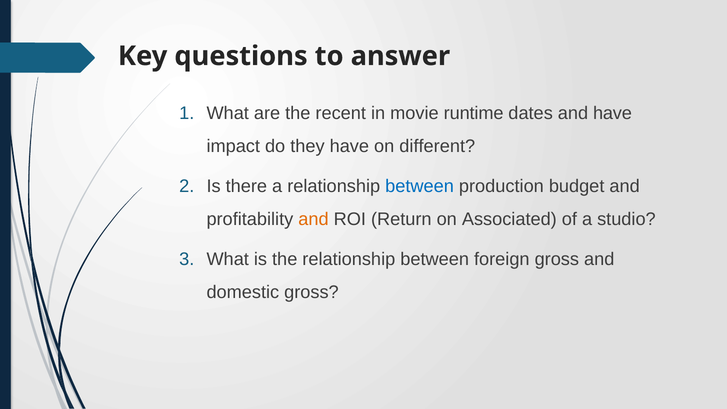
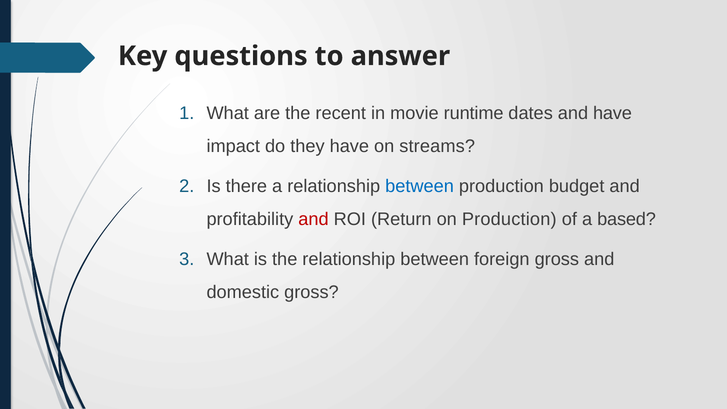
different: different -> streams (437, 146)
and colour: orange -> red (314, 219)
on Associated: Associated -> Production (509, 219)
studio: studio -> based (627, 219)
